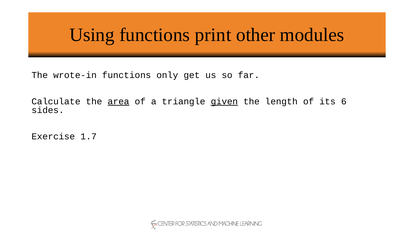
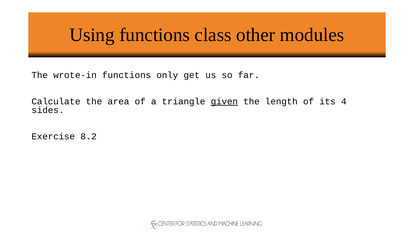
print: print -> class (213, 35)
area underline: present -> none (118, 101)
6: 6 -> 4 (344, 101)
1.7: 1.7 -> 8.2 (89, 136)
